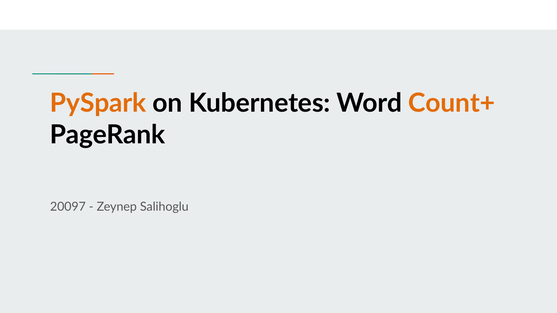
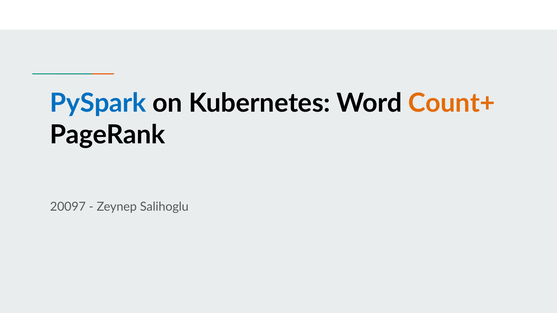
PySpark colour: orange -> blue (98, 103)
